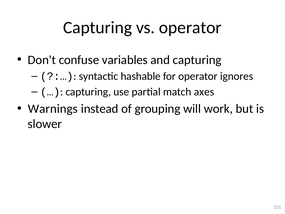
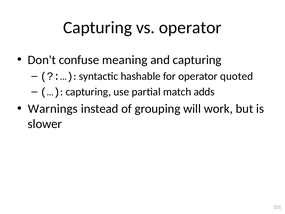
variables: variables -> meaning (125, 60)
ignores: ignores -> quoted (237, 76)
axes: axes -> adds (204, 92)
